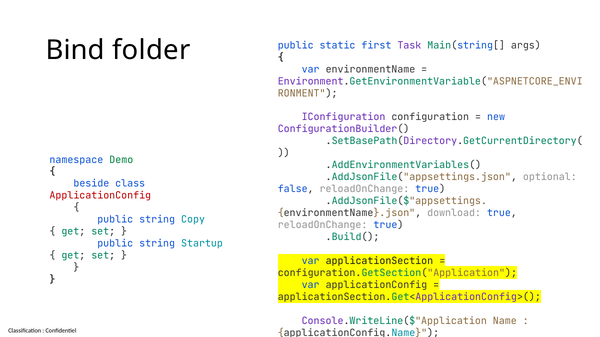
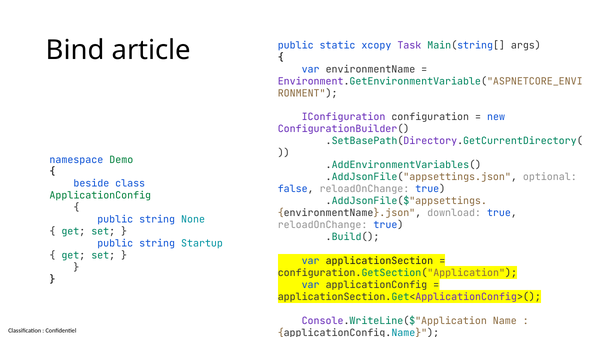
first: first -> xcopy (376, 45)
folder: folder -> article (151, 50)
ApplicationConfig colour: red -> green (100, 196)
Copy: Copy -> None (193, 220)
